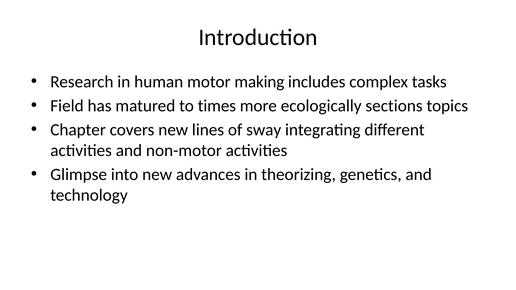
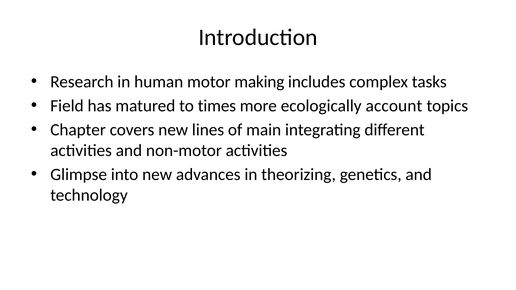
sections: sections -> account (394, 106)
sway: sway -> main (264, 130)
